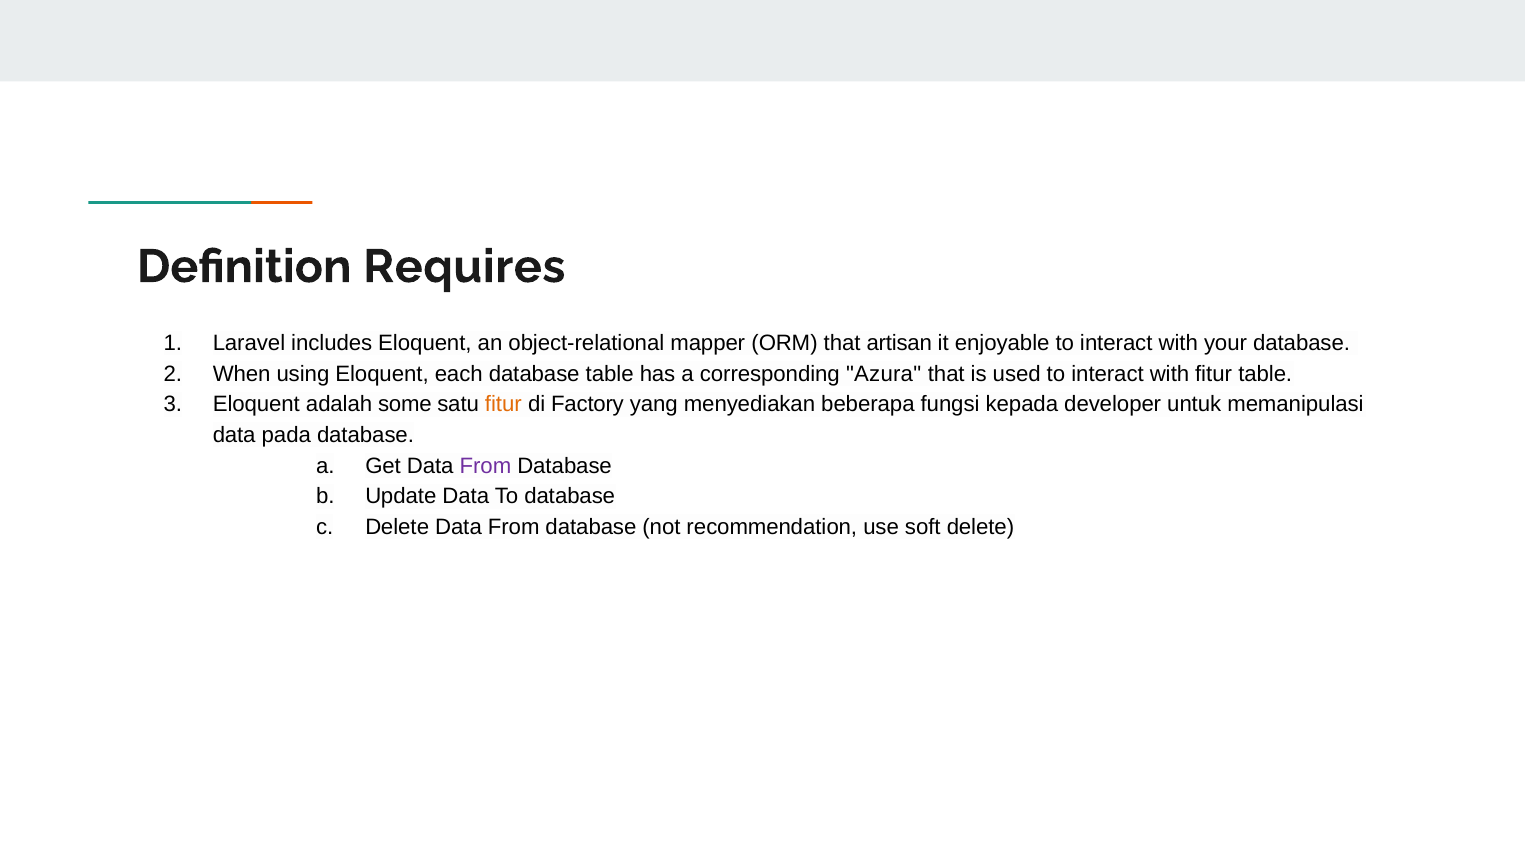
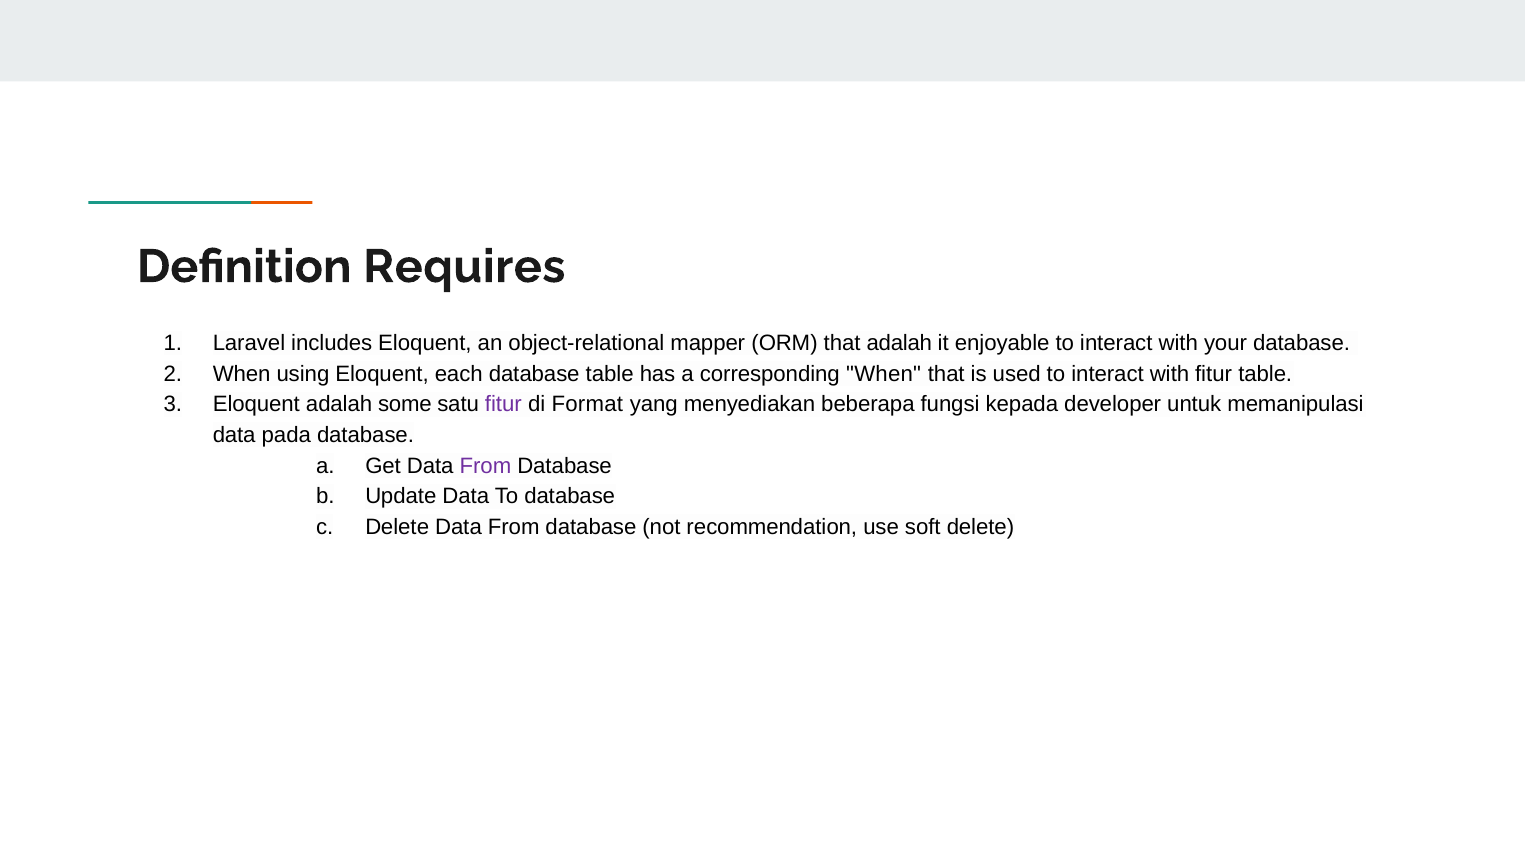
that artisan: artisan -> adalah (899, 343)
corresponding Azura: Azura -> When (884, 374)
fitur colour: orange -> purple (503, 404)
Factory: Factory -> Format (587, 404)
